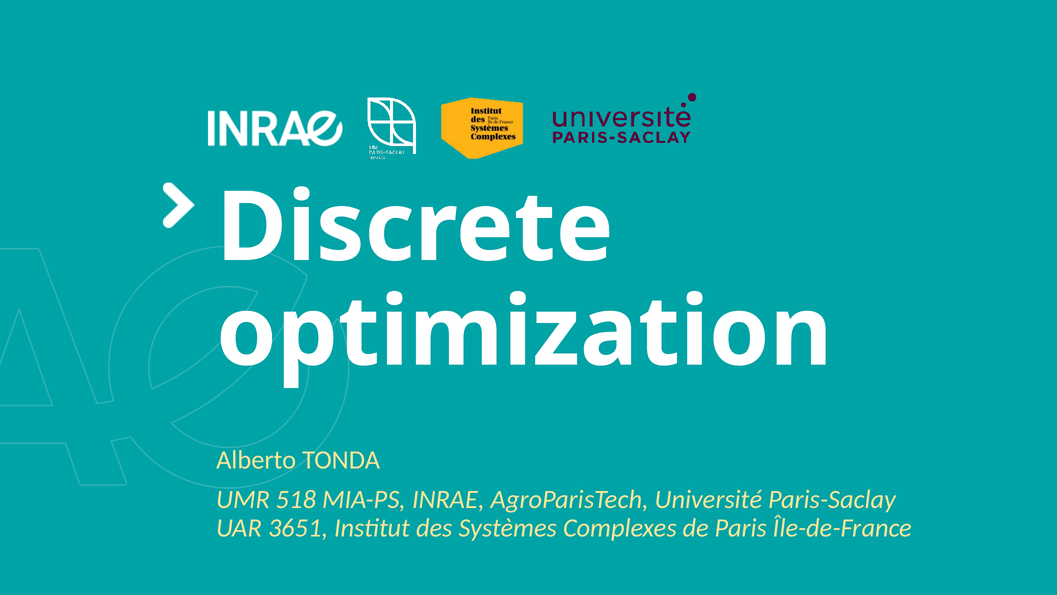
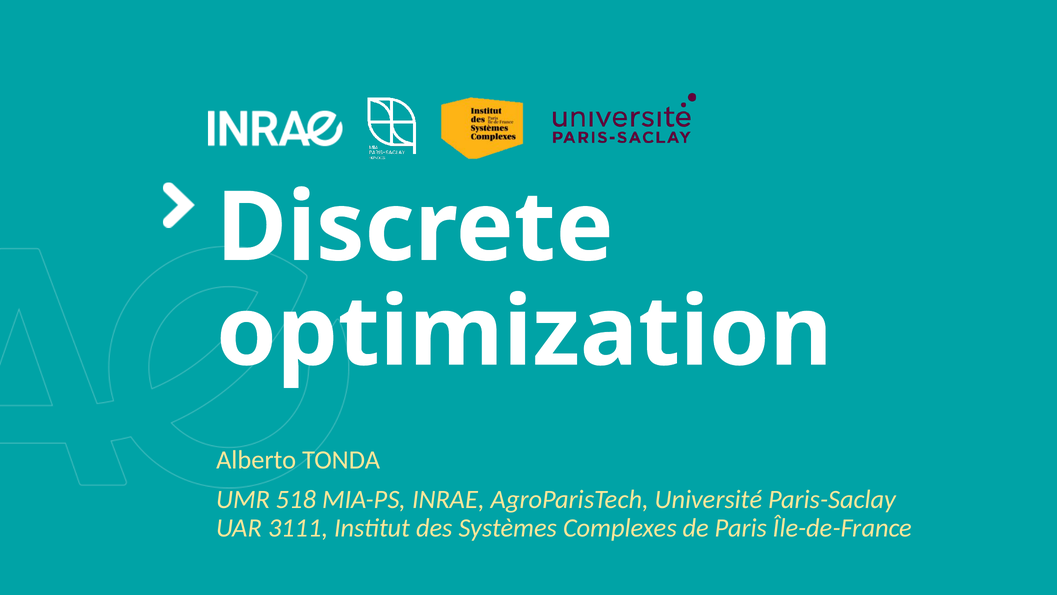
3651: 3651 -> 3111 (298, 528)
